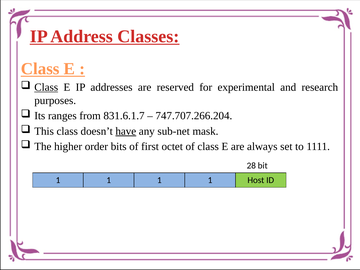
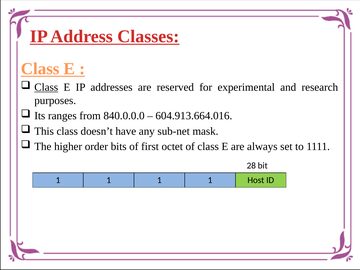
831.6.1.7: 831.6.1.7 -> 840.0.0.0 (124, 116)
747.707.266.204: 747.707.266.204 -> 604.913.664.016 (194, 116)
have underline: present -> none (126, 131)
